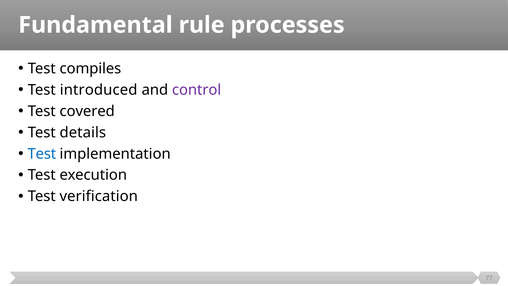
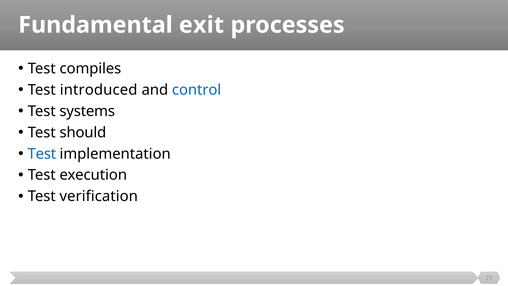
rule: rule -> exit (201, 25)
control colour: purple -> blue (197, 90)
covered: covered -> systems (87, 111)
details: details -> should (83, 132)
